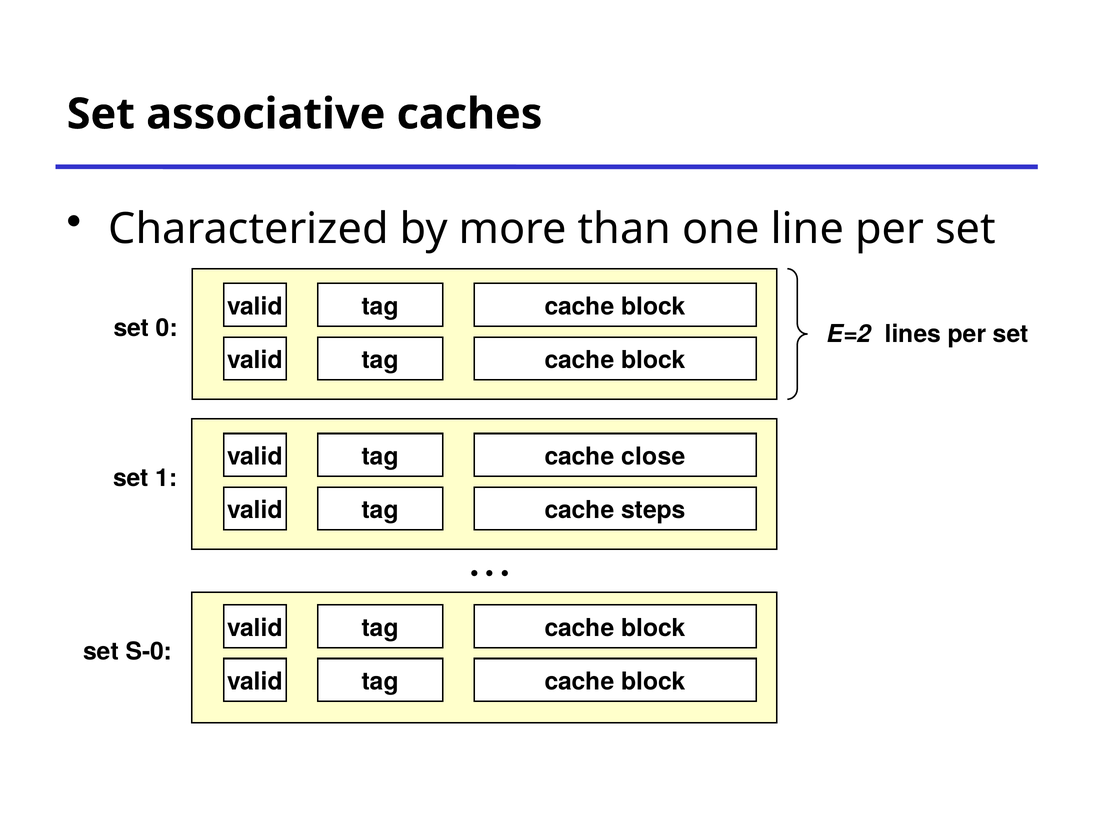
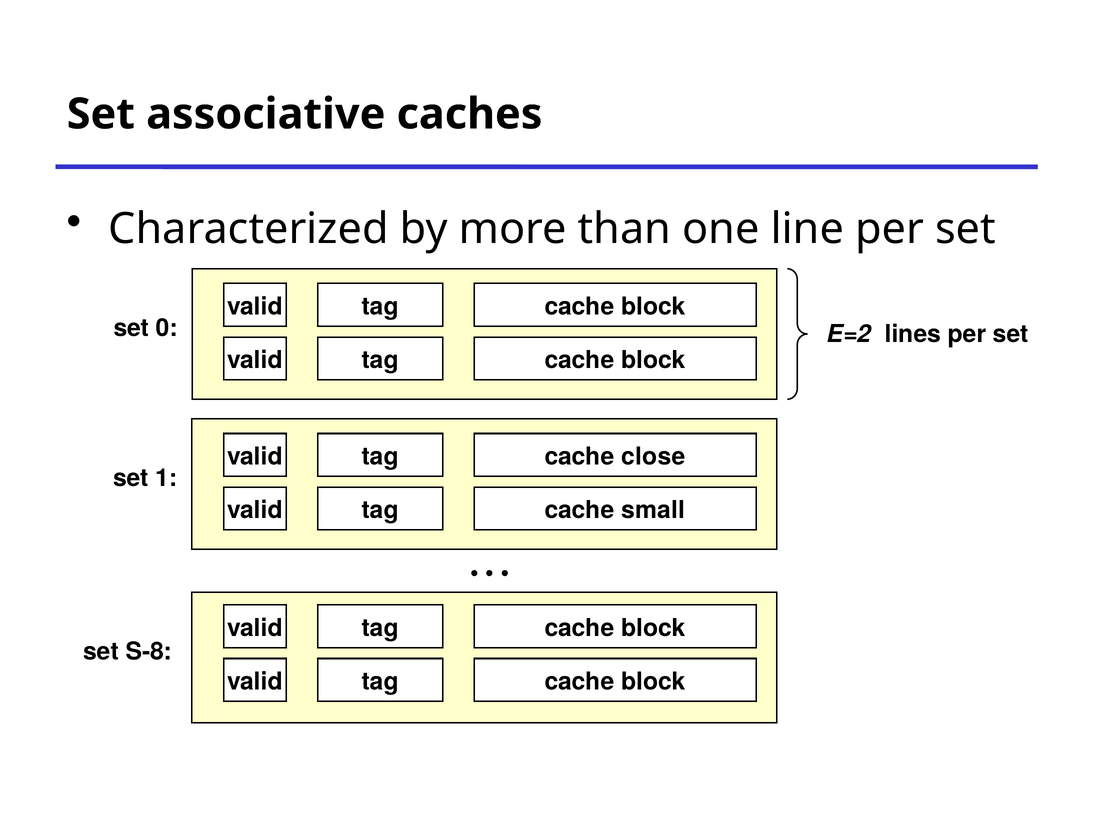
steps: steps -> small (653, 510)
S-0: S-0 -> S-8 (149, 652)
